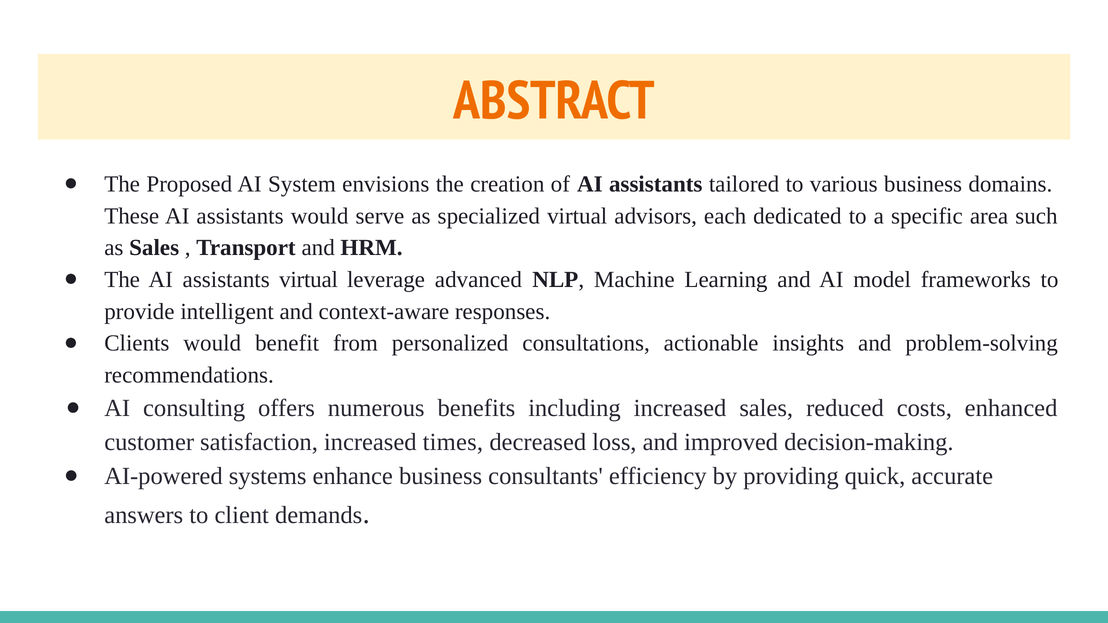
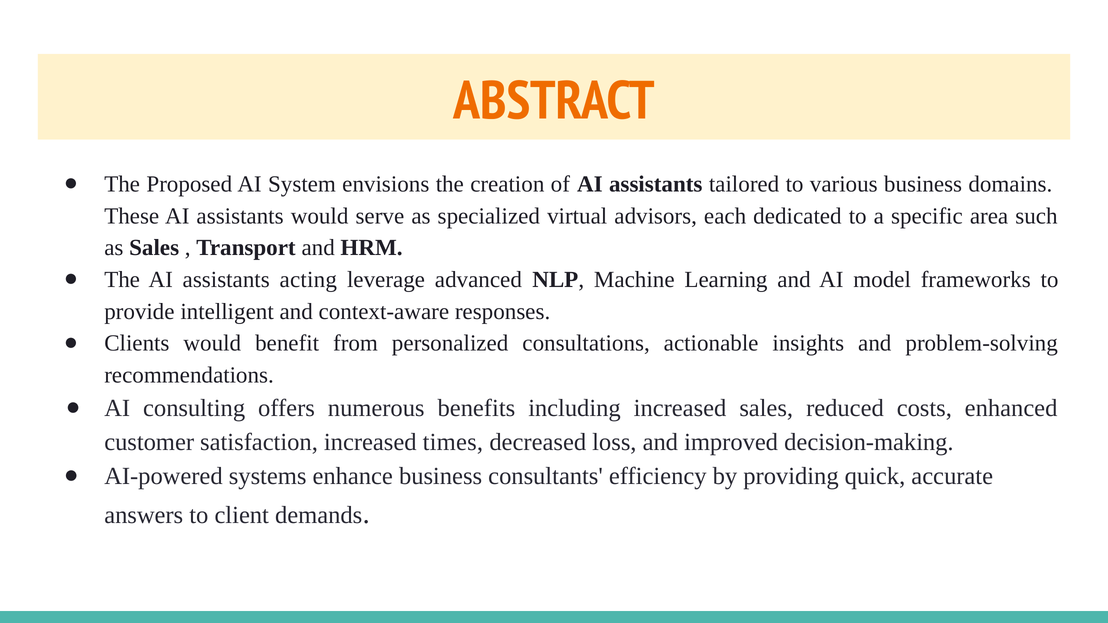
assistants virtual: virtual -> acting (308, 280)
